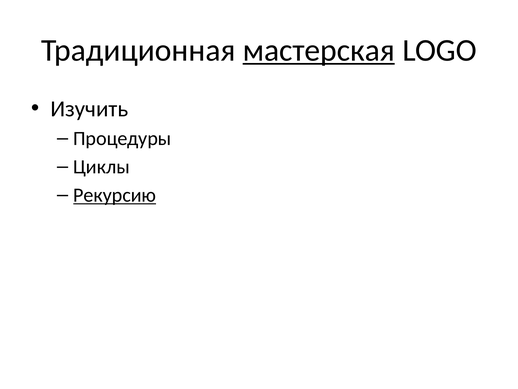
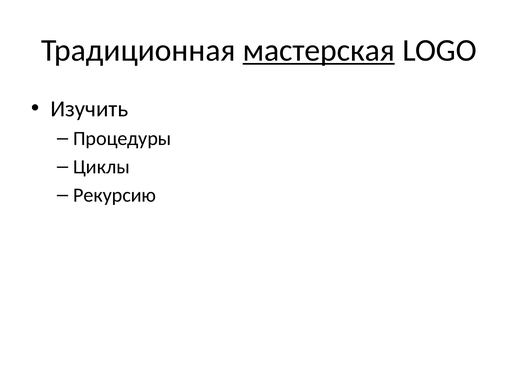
Рекурсию underline: present -> none (115, 195)
